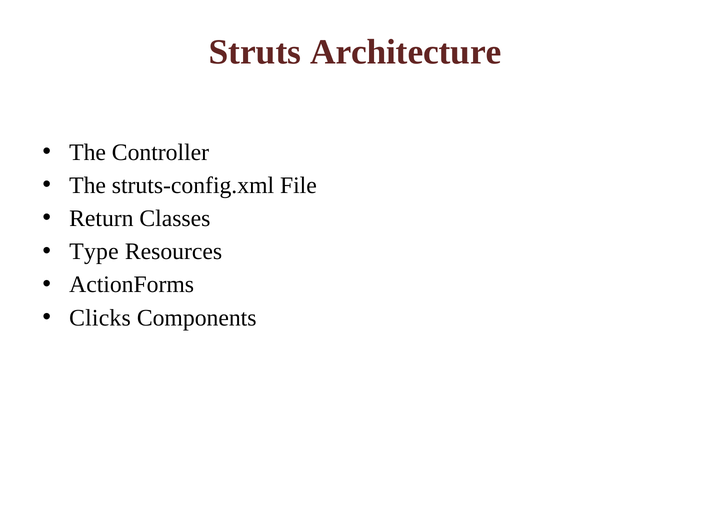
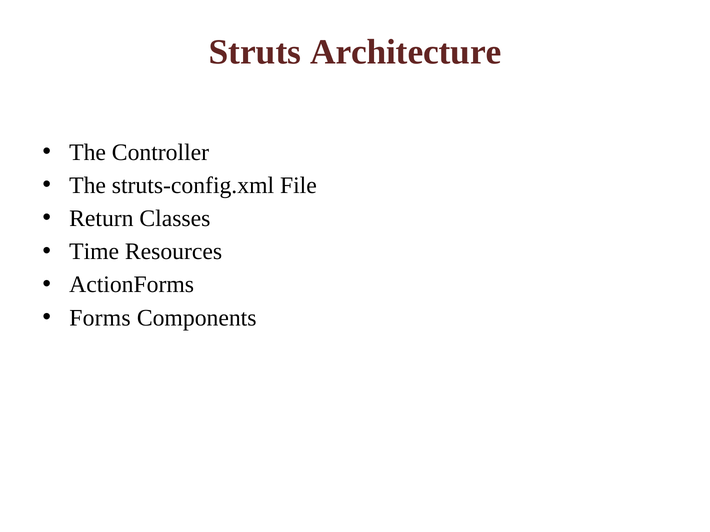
Type: Type -> Time (94, 252)
Clicks: Clicks -> Forms (100, 318)
